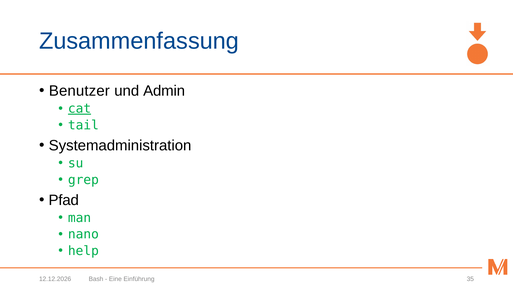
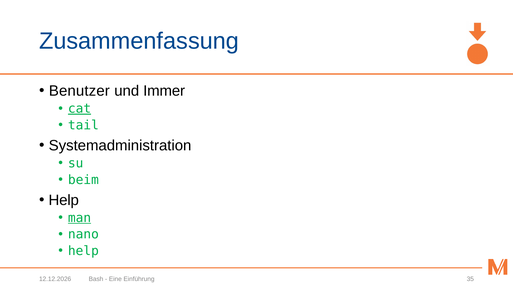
Admin: Admin -> Immer (164, 91)
grep: grep -> beim (83, 179)
Pfad: Pfad -> Help (64, 200)
man underline: none -> present (80, 217)
